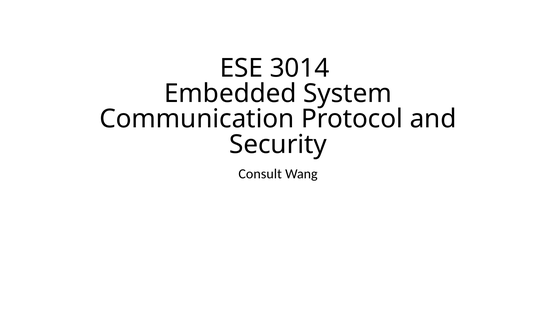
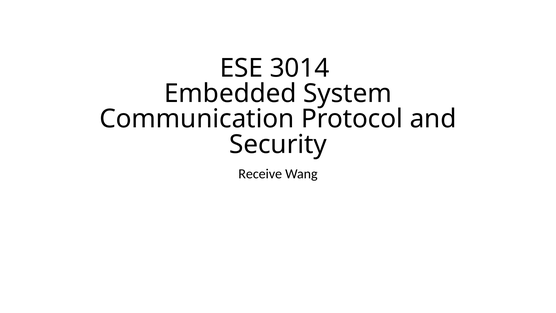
Consult: Consult -> Receive (260, 174)
